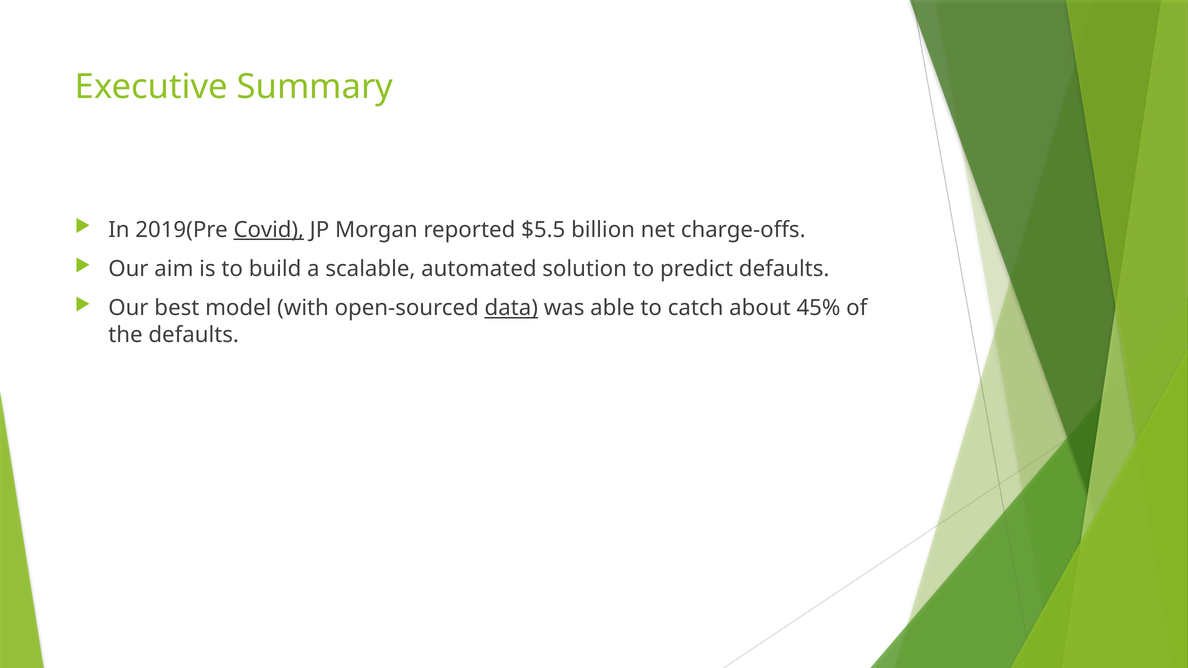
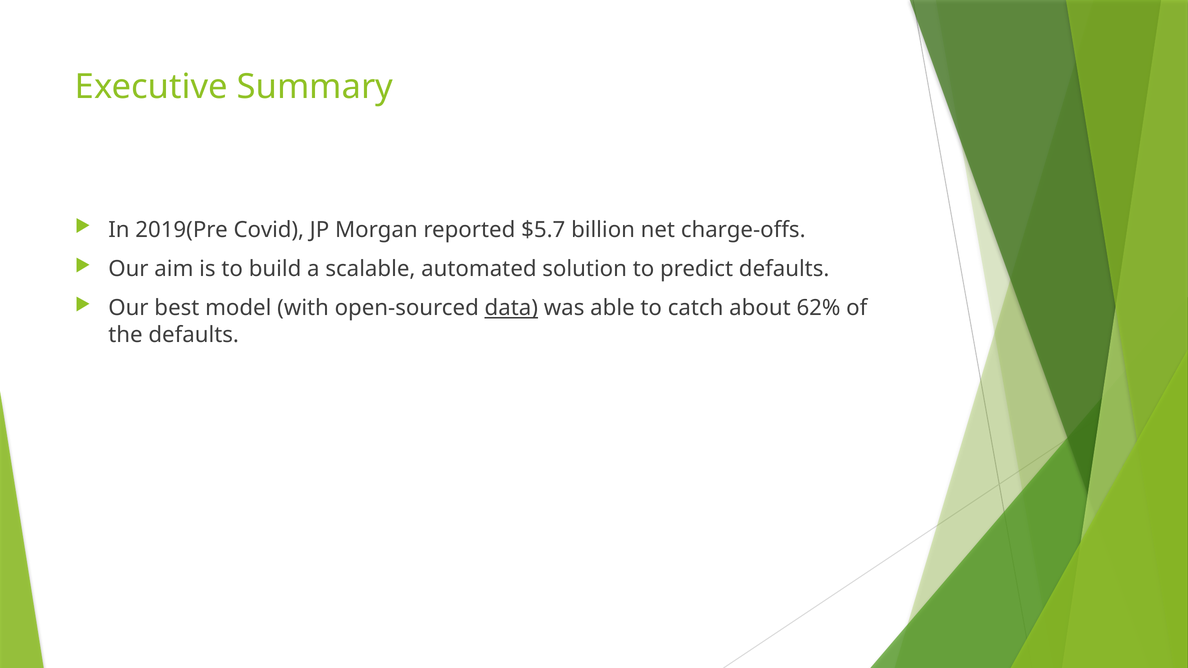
Covid underline: present -> none (269, 230)
$5.5: $5.5 -> $5.7 (543, 230)
45%: 45% -> 62% (818, 308)
